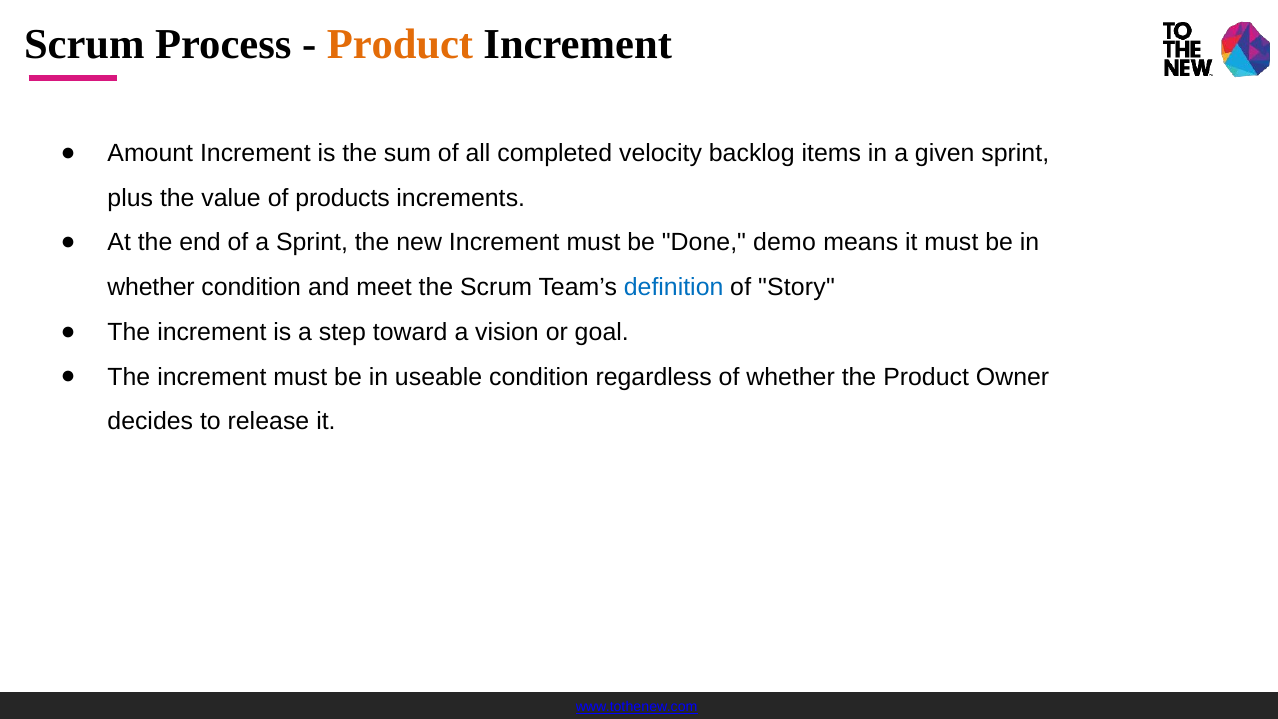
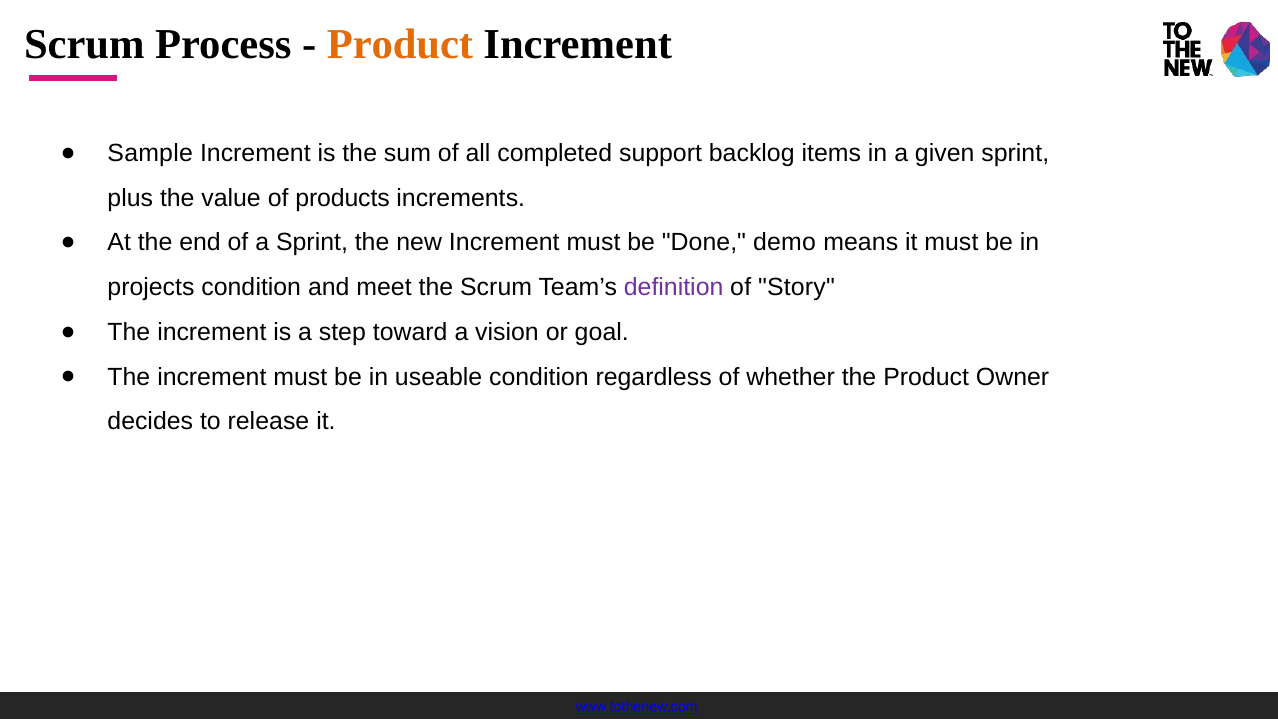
Amount: Amount -> Sample (150, 153)
velocity: velocity -> support (661, 153)
whether: whether -> projects (151, 287)
definition colour: blue -> purple (674, 287)
